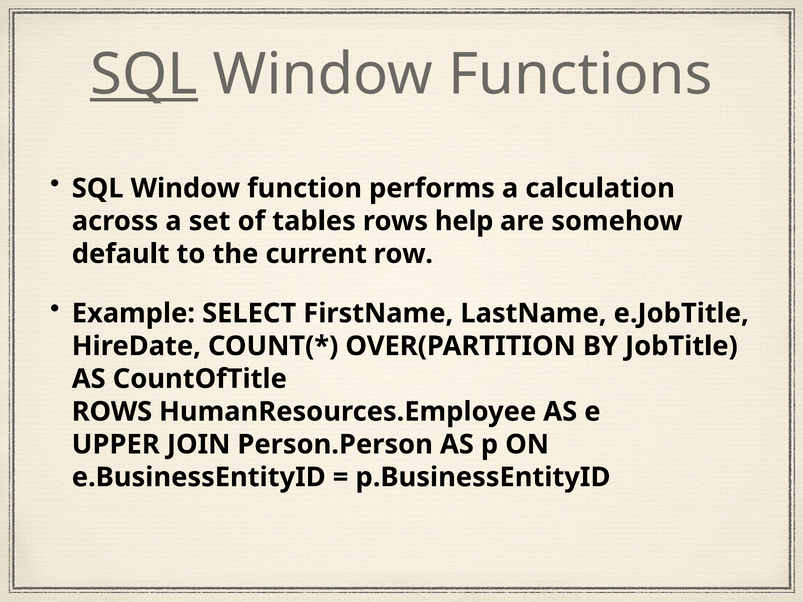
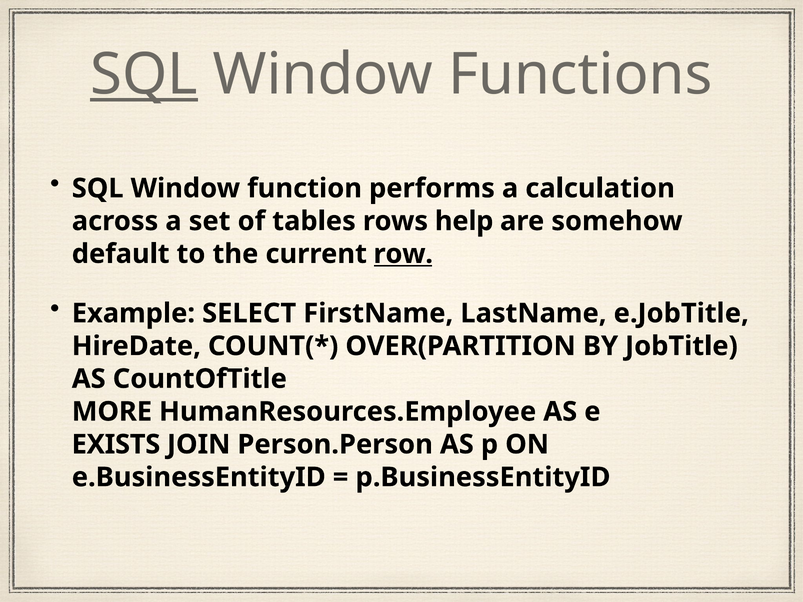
row underline: none -> present (403, 254)
ROWS: ROWS -> MORE (112, 412)
UPPER: UPPER -> EXISTS (116, 445)
